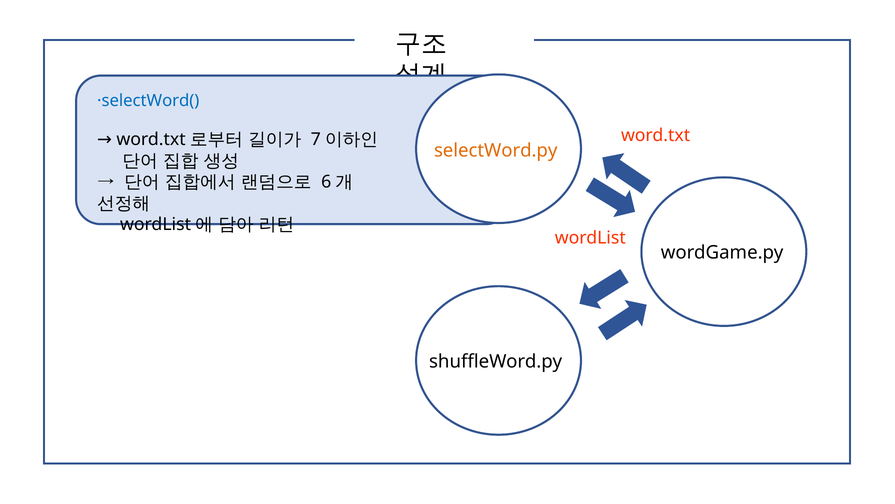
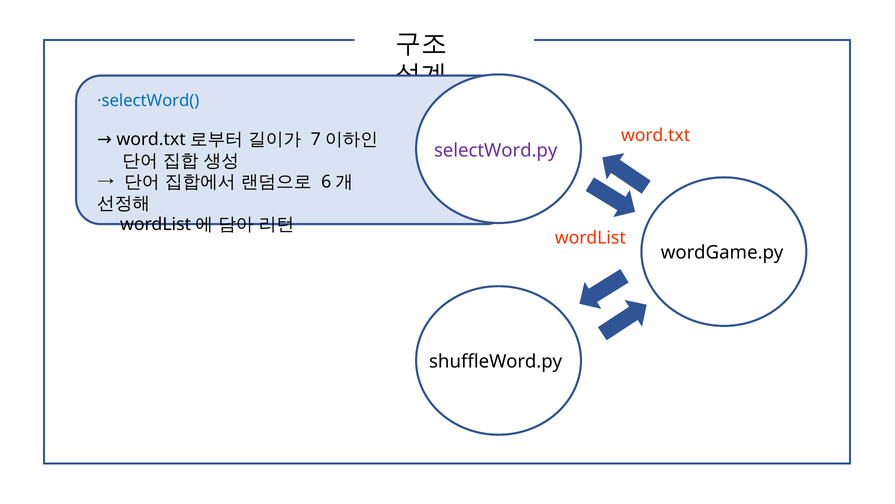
selectWord.py colour: orange -> purple (496, 151)
